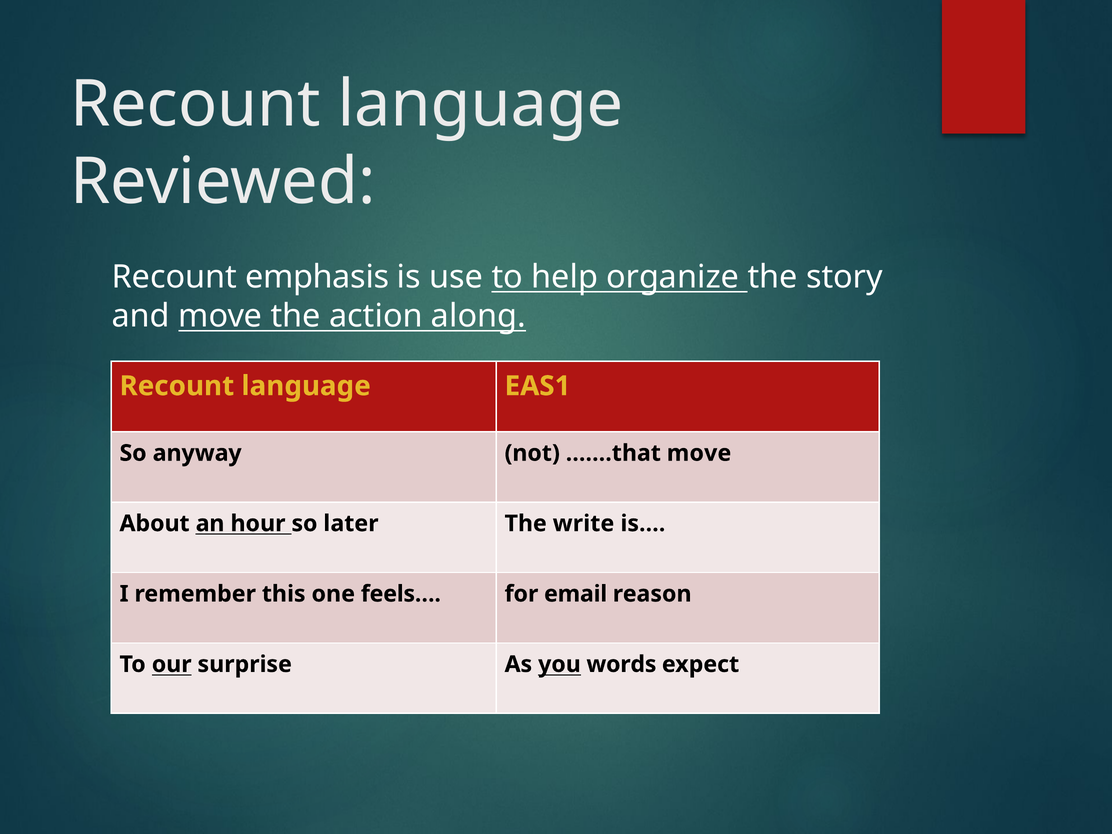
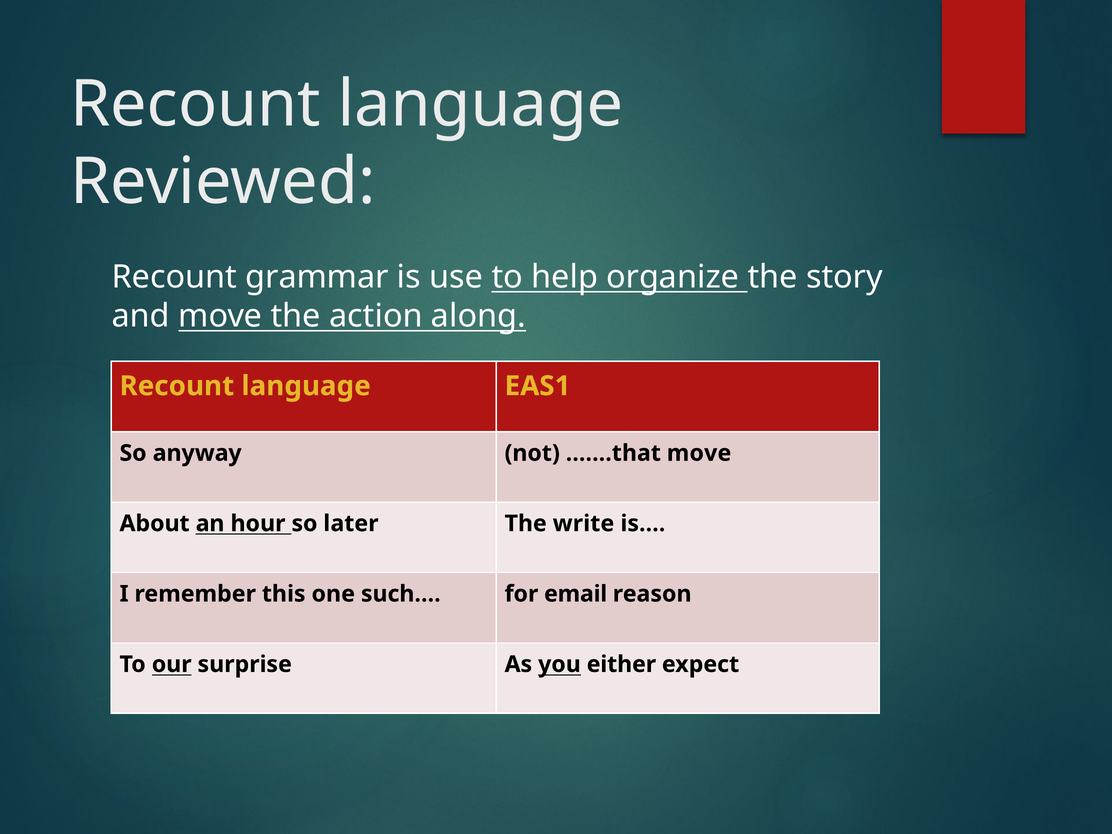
emphasis: emphasis -> grammar (317, 277)
feels…: feels… -> such… (401, 594)
words: words -> either (621, 664)
